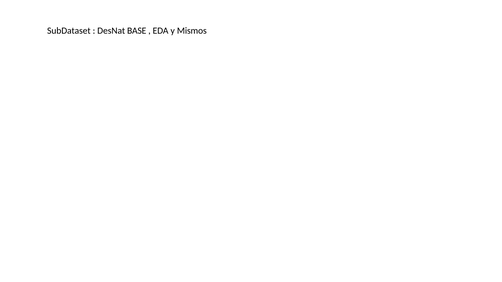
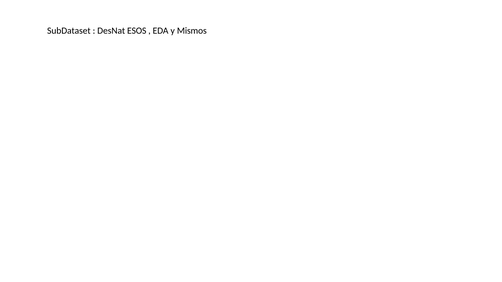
BASE: BASE -> ESOS (137, 31)
